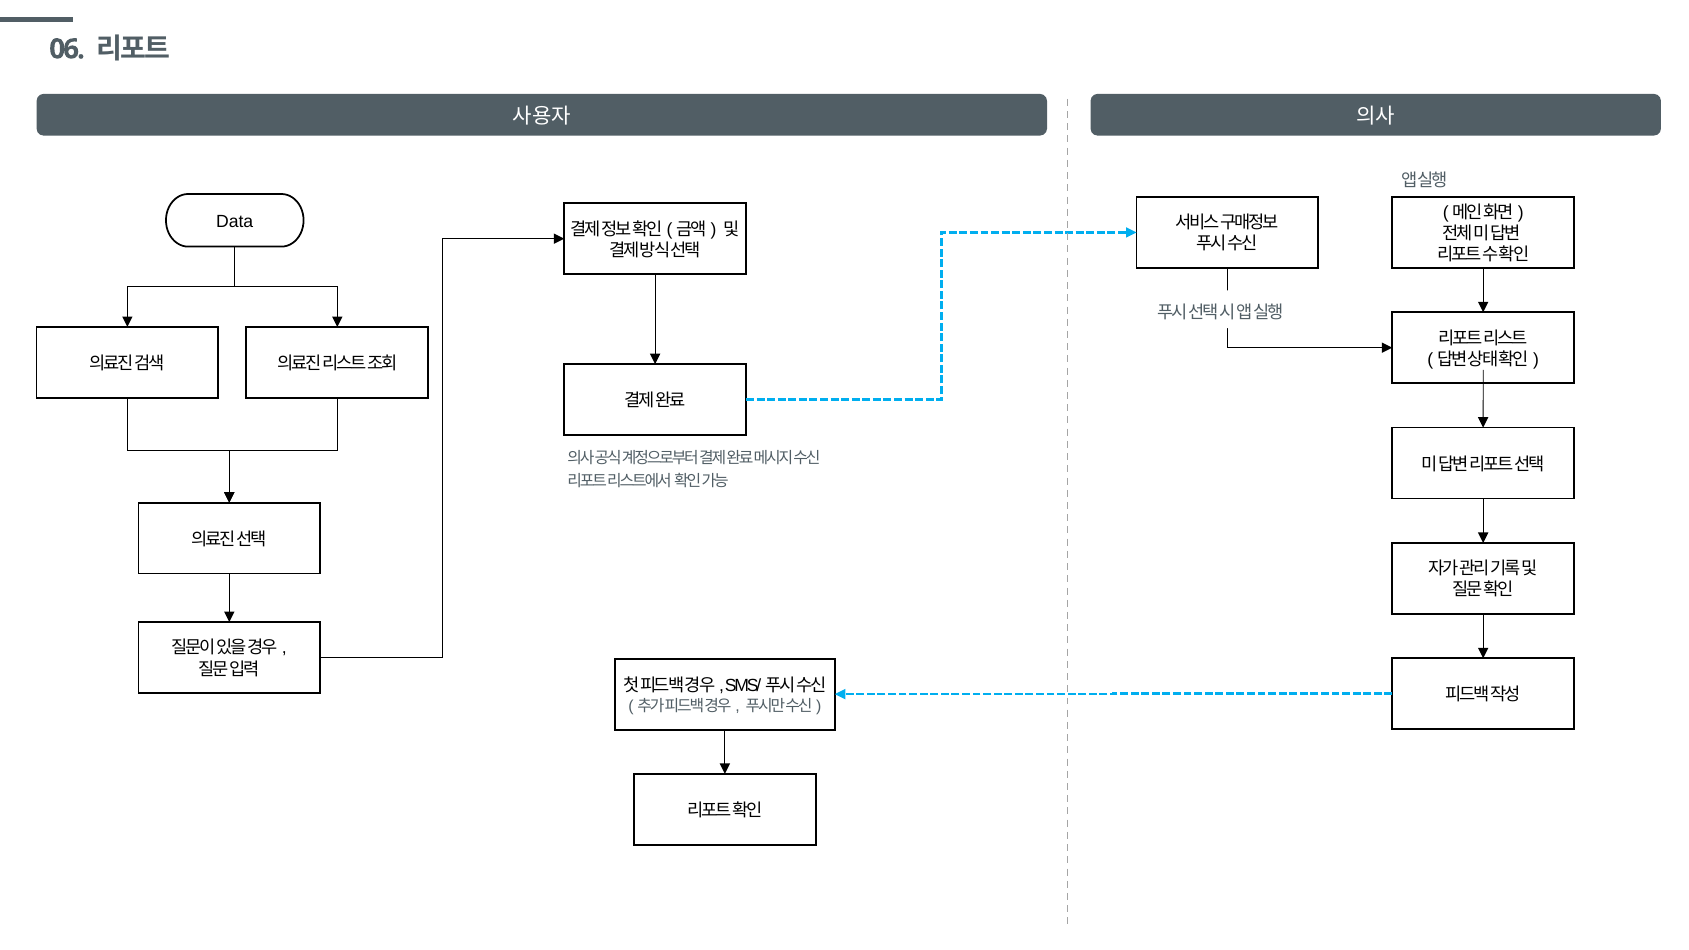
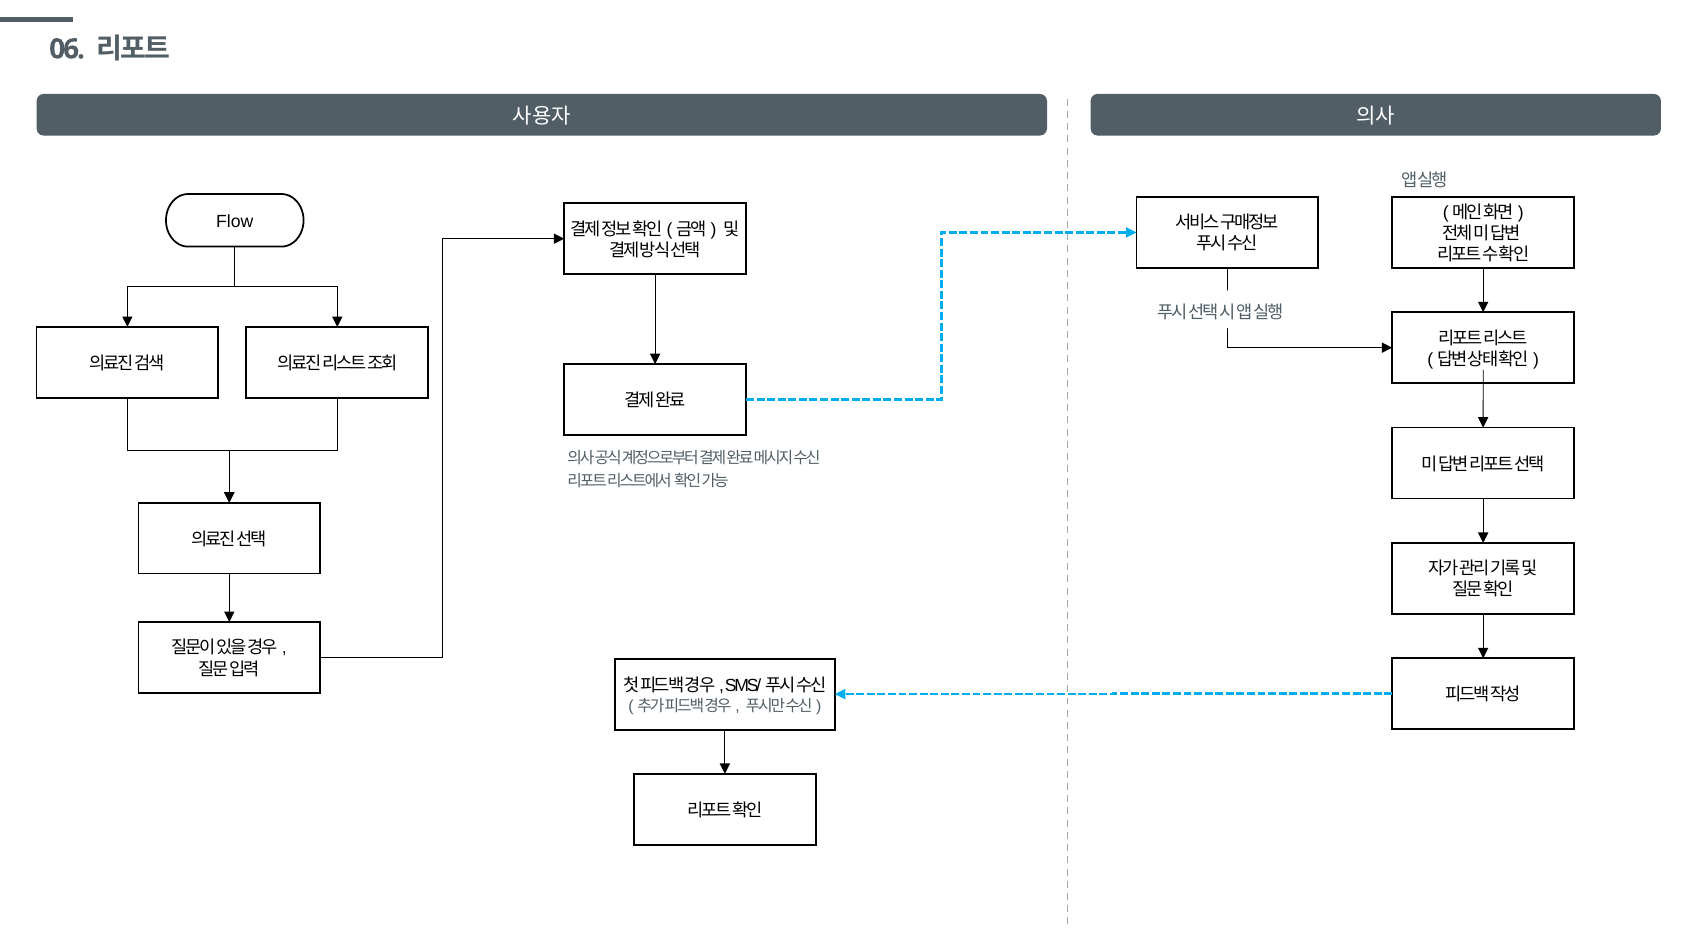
Data: Data -> Flow (235, 222)
